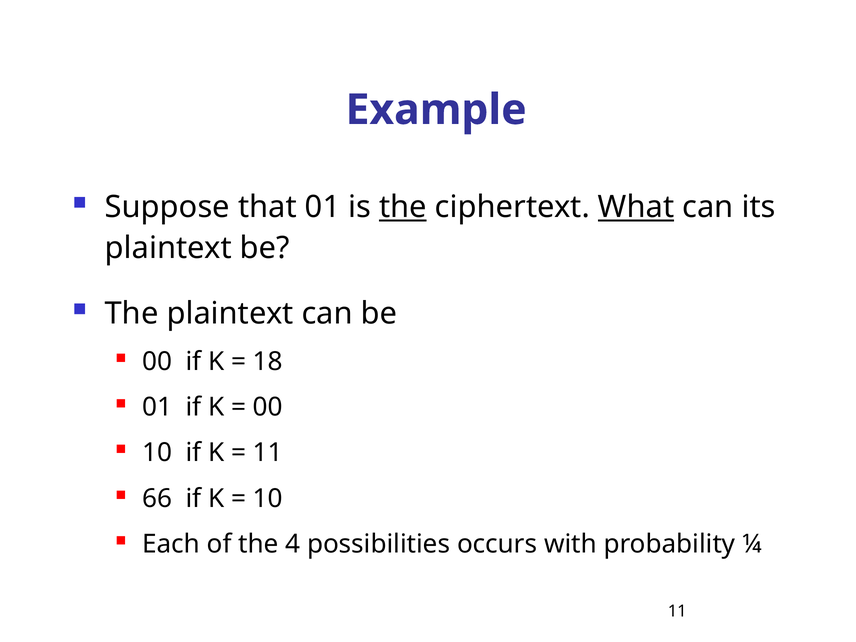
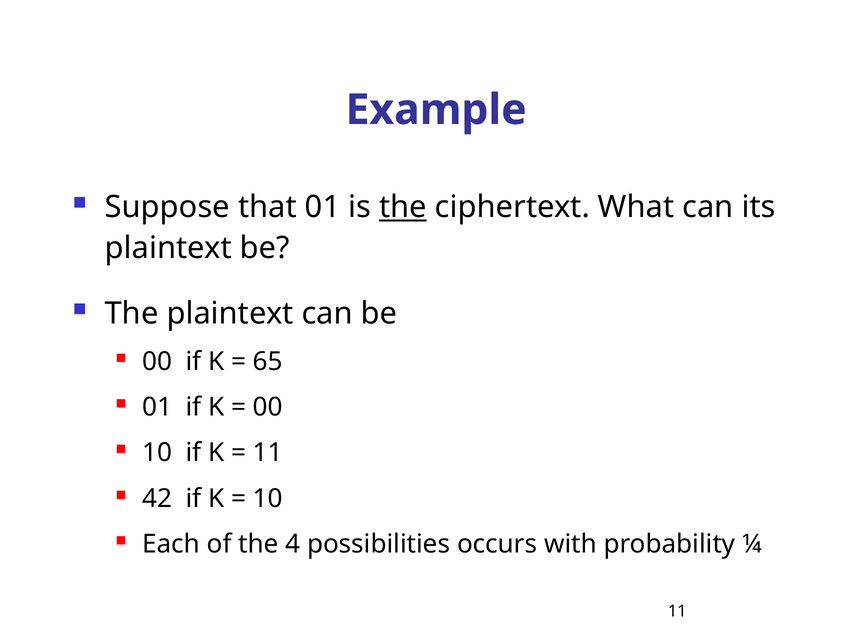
What underline: present -> none (636, 207)
18: 18 -> 65 (268, 362)
66: 66 -> 42 (157, 498)
